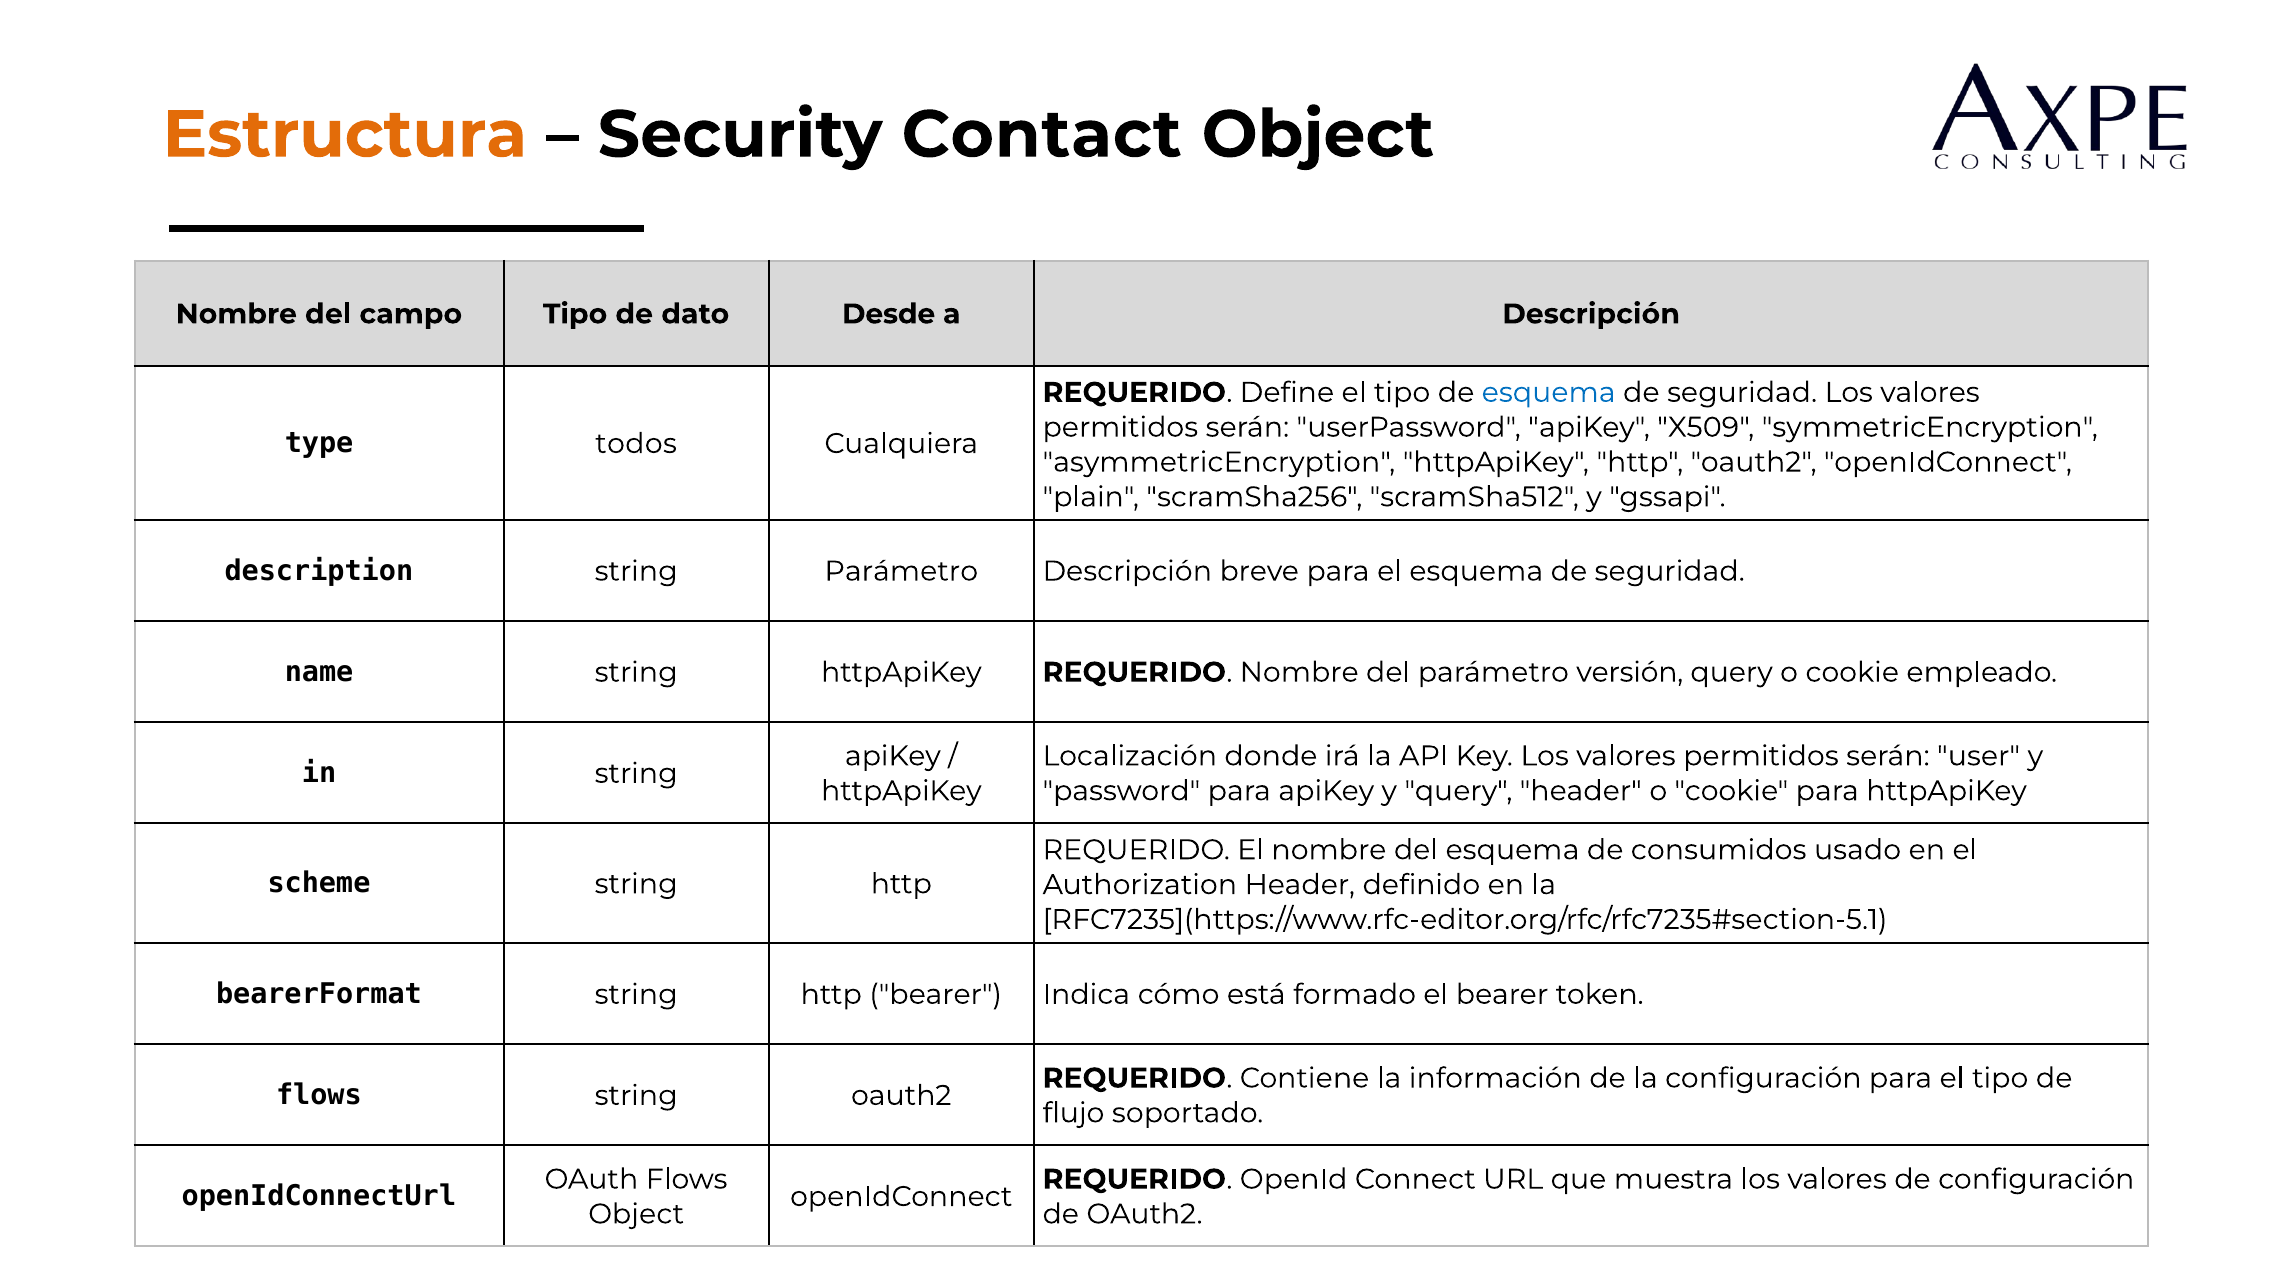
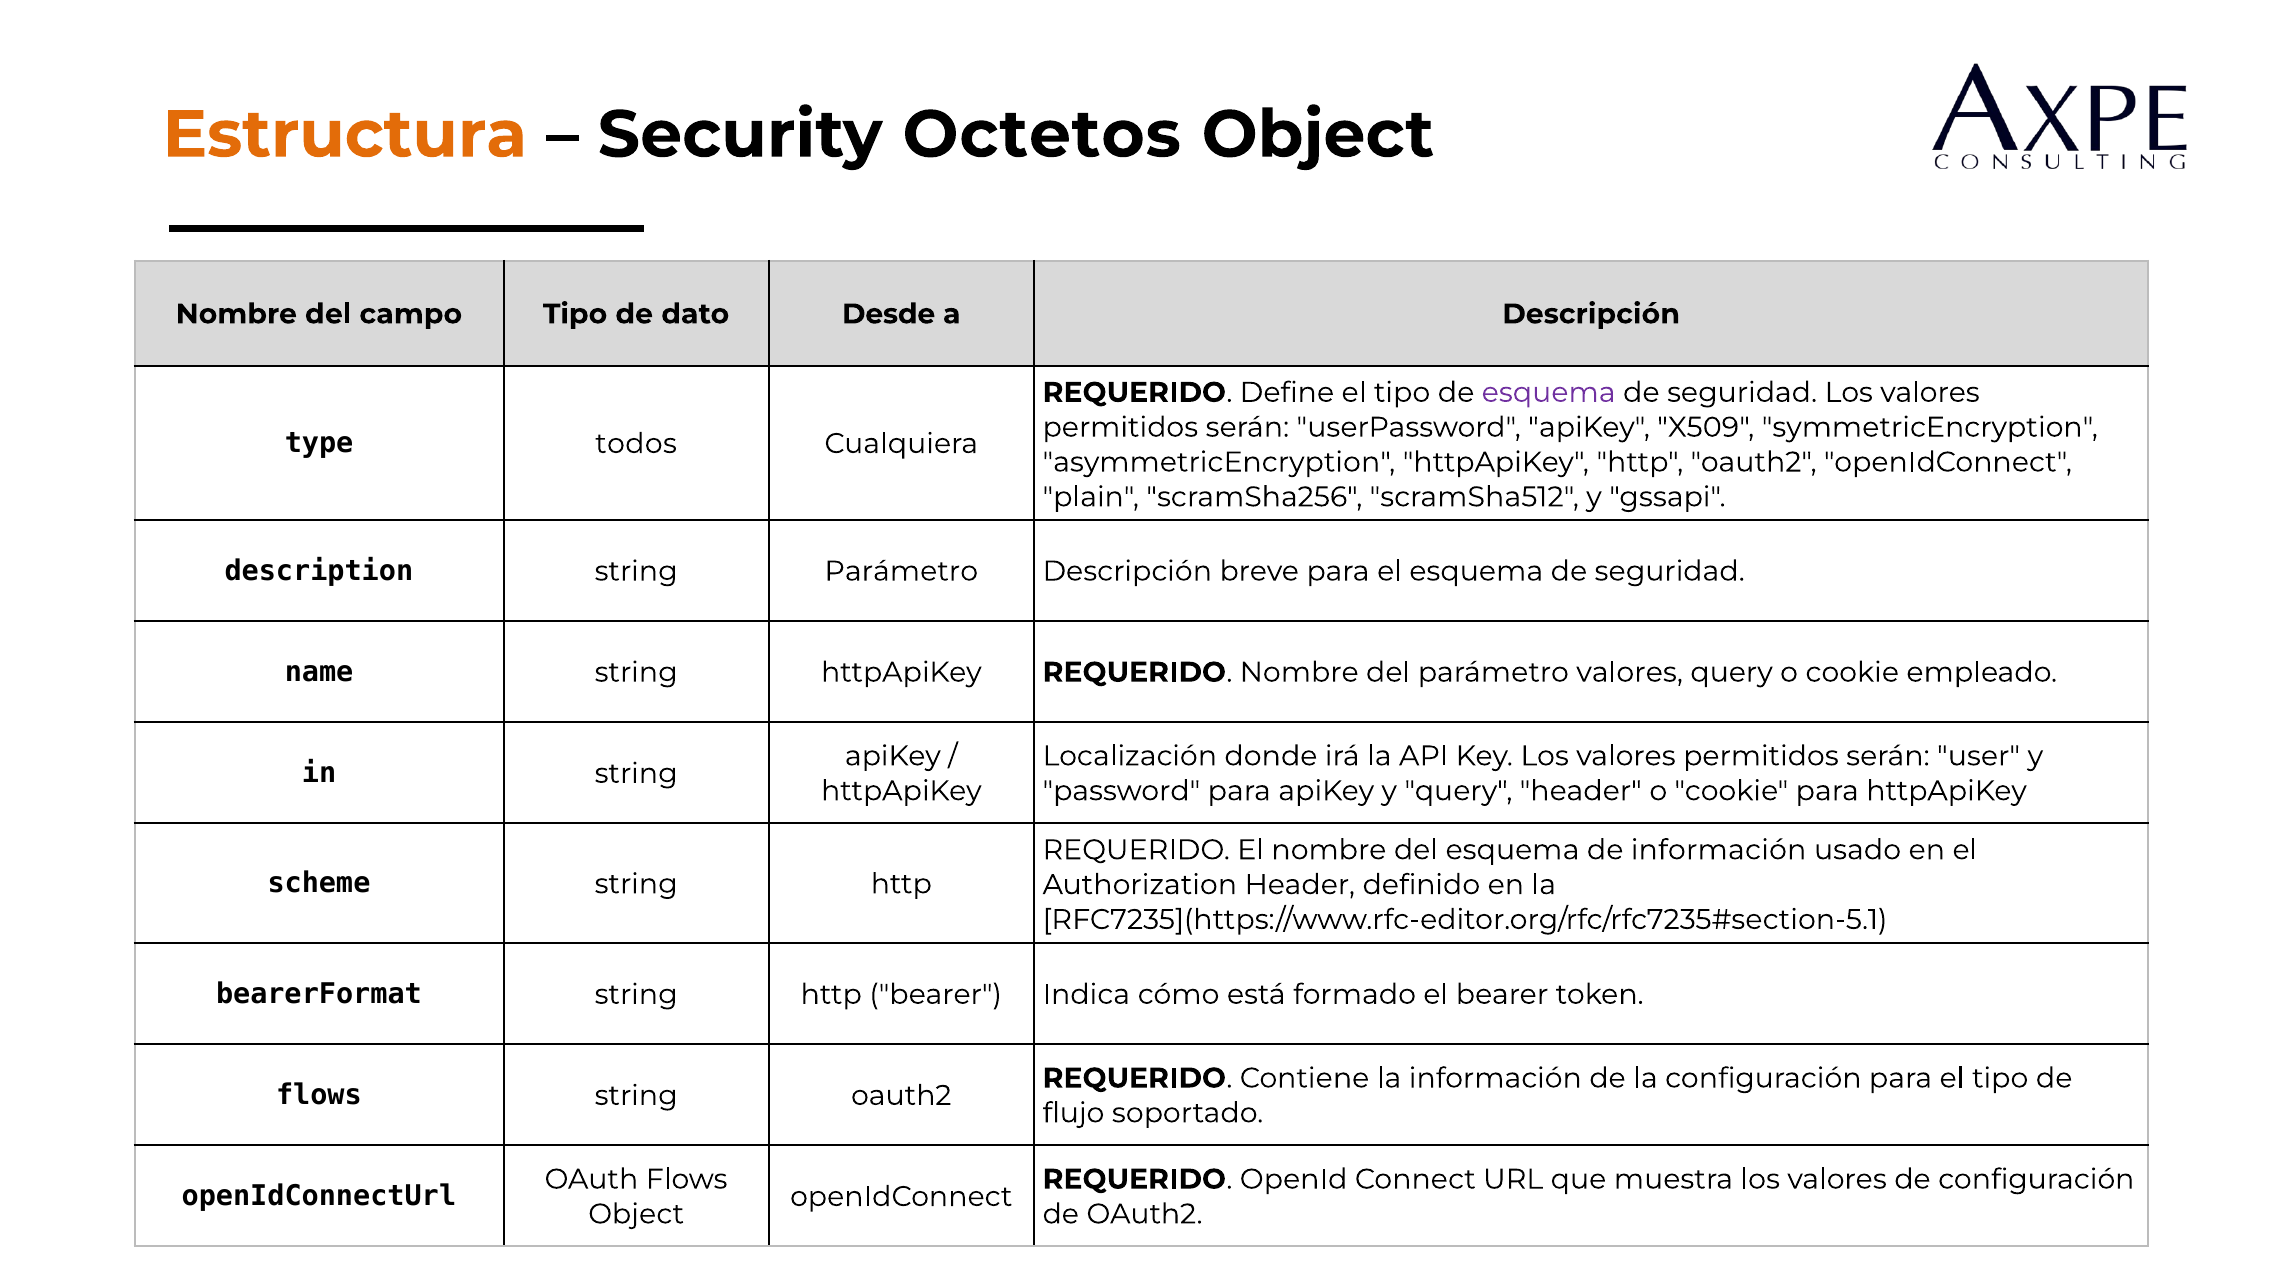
Contact: Contact -> Octetos (1042, 135)
esquema colour: blue -> purple (1549, 392)
parámetro versión: versión -> valores (1630, 672)
de consumidos: consumidos -> información (1719, 850)
